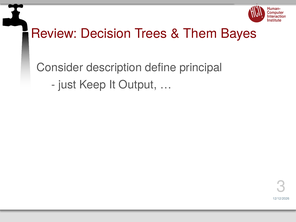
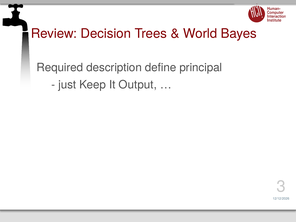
Them: Them -> World (200, 34)
Consider: Consider -> Required (60, 68)
